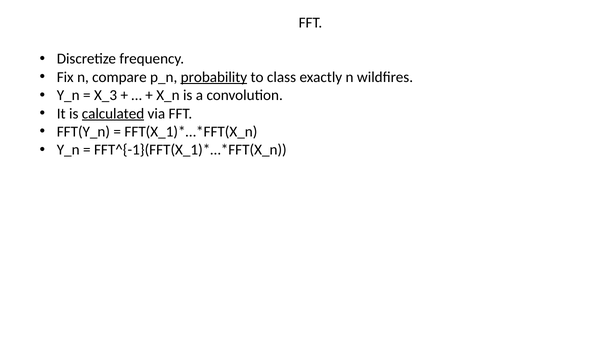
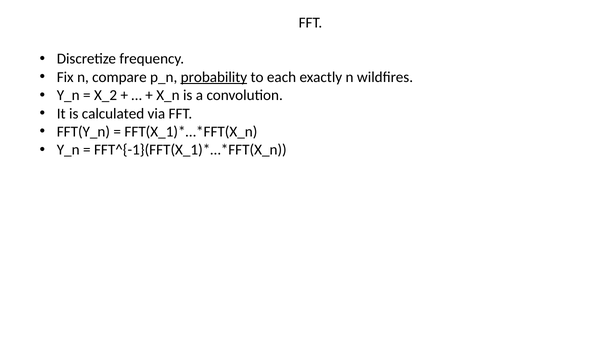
class: class -> each (282, 77)
X_3: X_3 -> X_2 (106, 95)
calculated underline: present -> none (113, 113)
